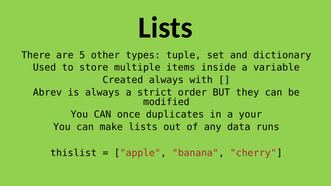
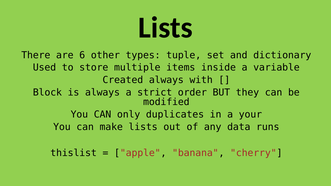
5: 5 -> 6 (82, 55)
Abrev: Abrev -> Block (47, 93)
once: once -> only (129, 114)
